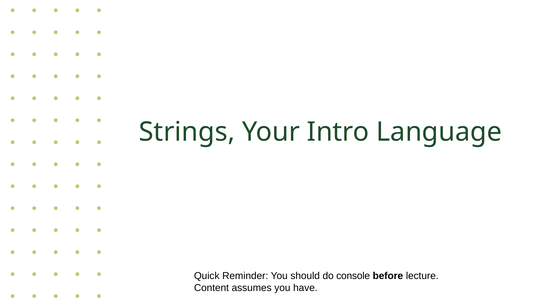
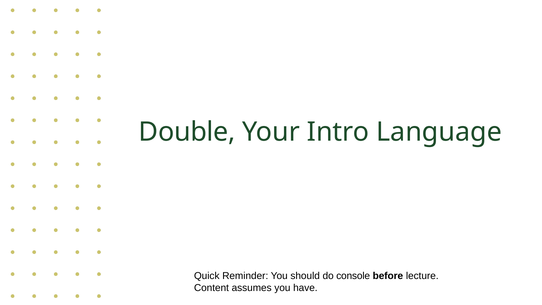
Strings: Strings -> Double (187, 132)
